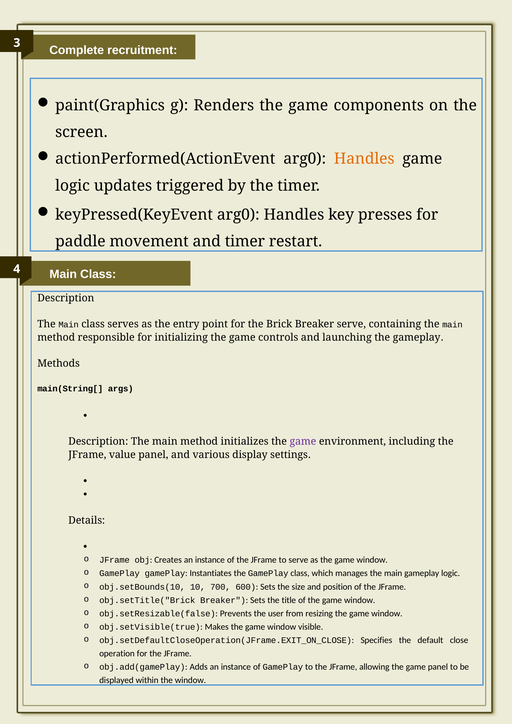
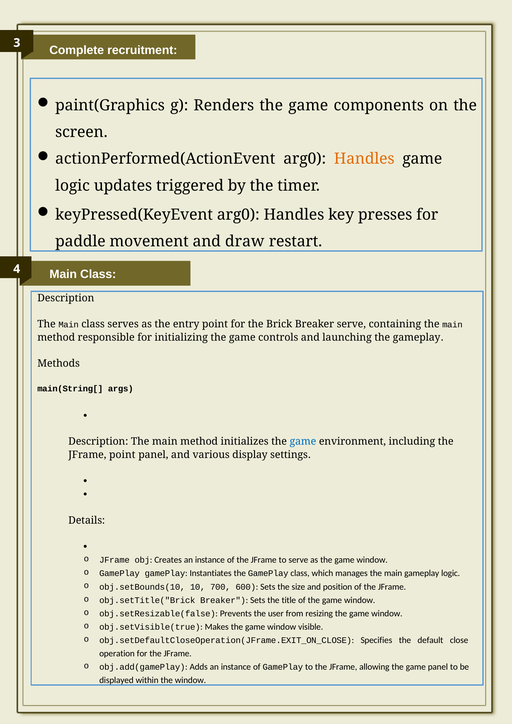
and timer: timer -> draw (245, 242)
game colour: purple -> blue (303, 442)
JFrame value: value -> point (122, 455)
